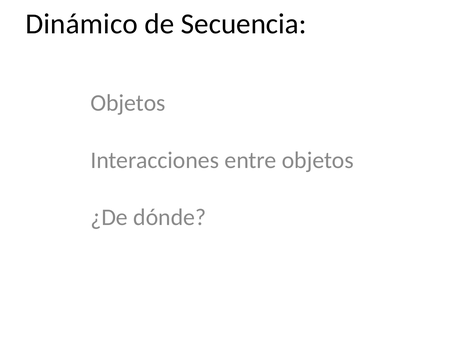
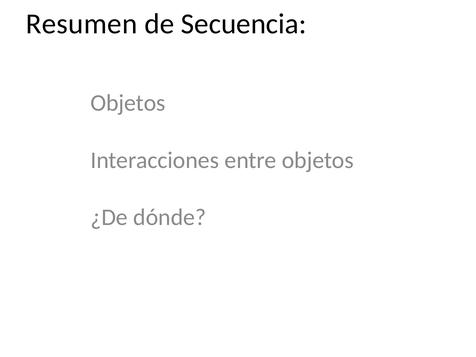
Dinámico: Dinámico -> Resumen (82, 24)
